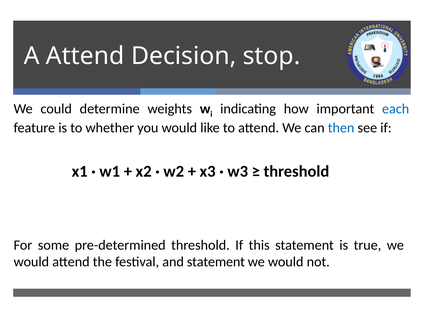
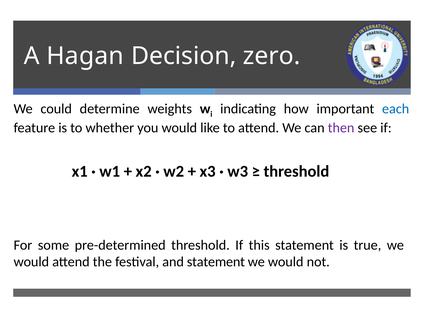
A Attend: Attend -> Hagan (85, 56)
stop: stop -> zero (272, 56)
then colour: blue -> purple (341, 128)
